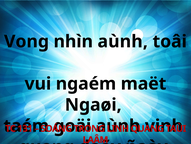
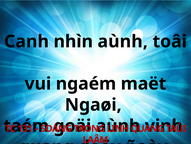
Vong: Vong -> Canh (26, 41)
